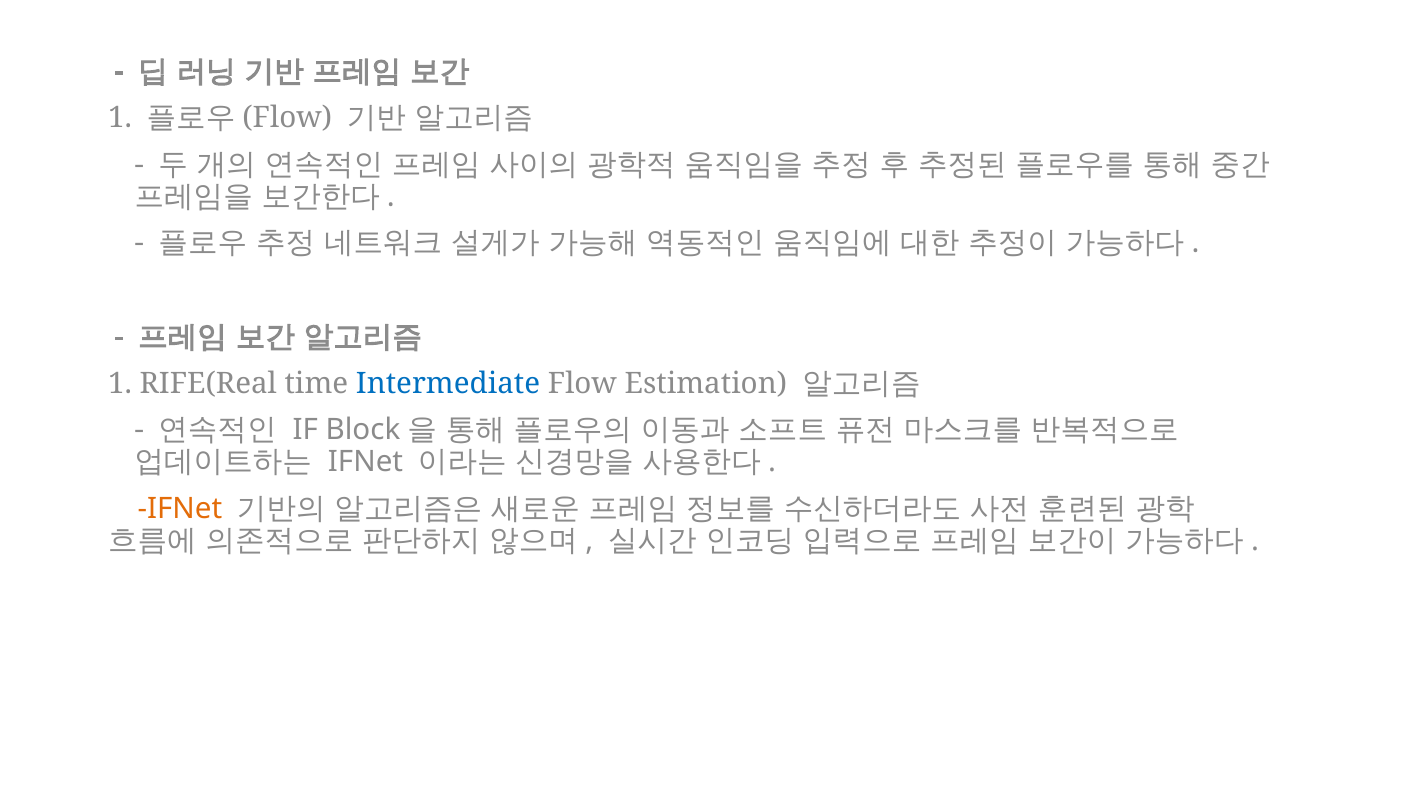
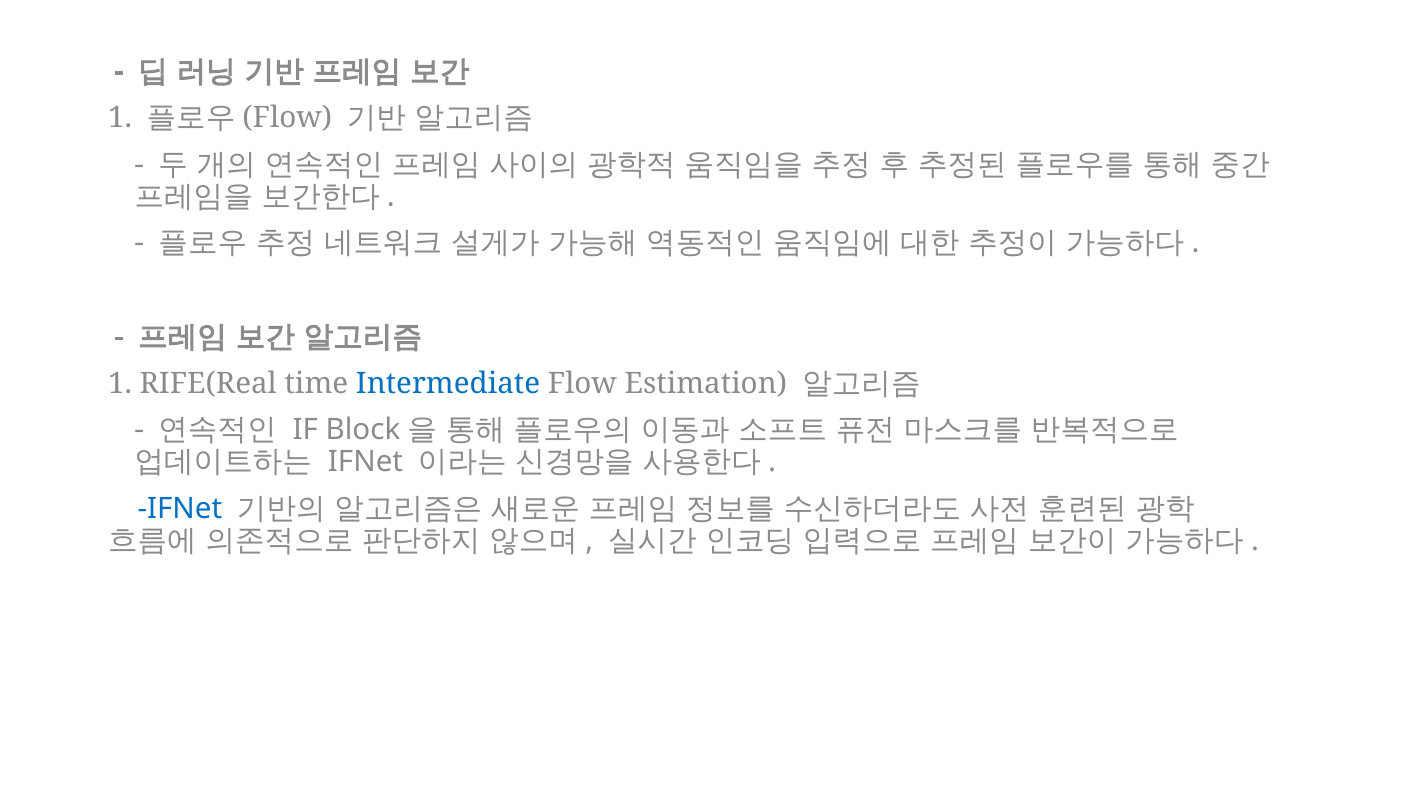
IFNet colour: orange -> blue (180, 509)
